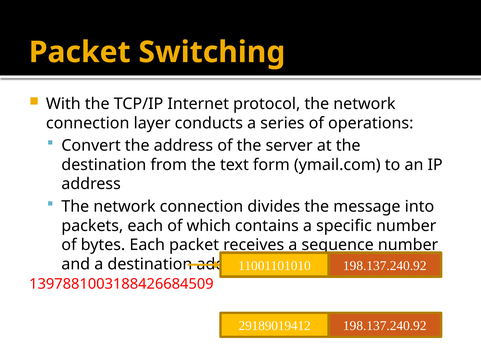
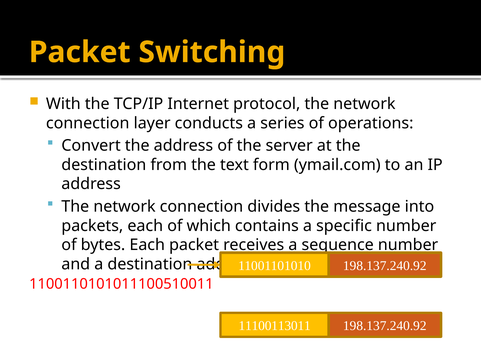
1397881003188426684509: 1397881003188426684509 -> 1100110101011100510011 (121, 284)
29189019412: 29189019412 -> 11100113011 (275, 326)
